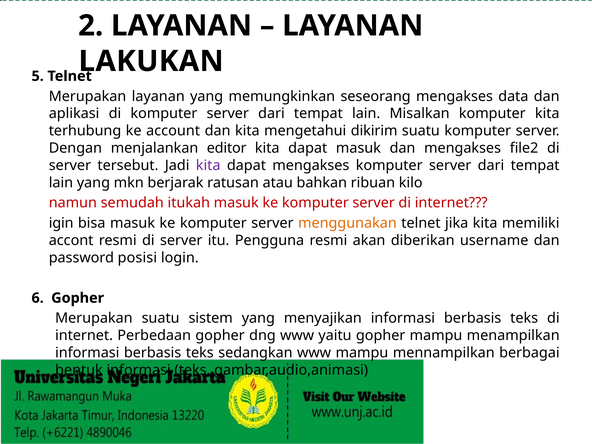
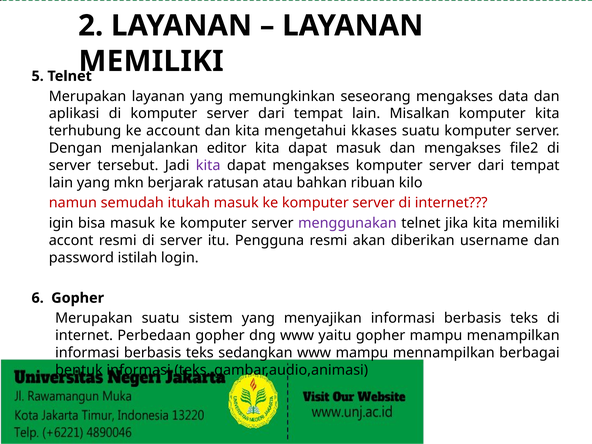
LAKUKAN: LAKUKAN -> MEMILIKI (151, 61)
dikirim: dikirim -> kkases (374, 131)
menggunakan colour: orange -> purple (347, 223)
posisi: posisi -> istilah (137, 258)
